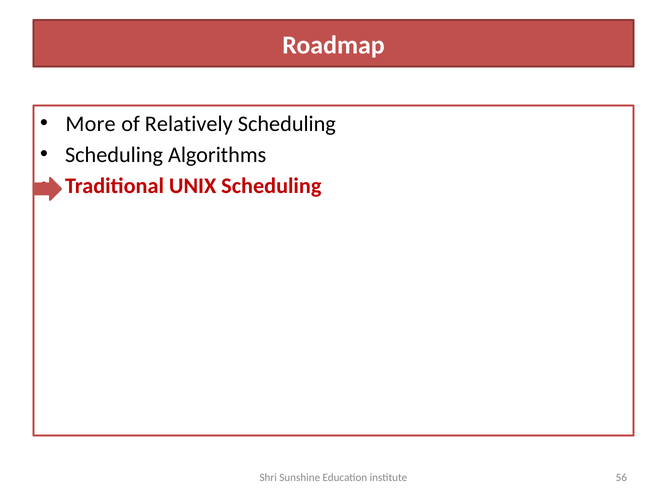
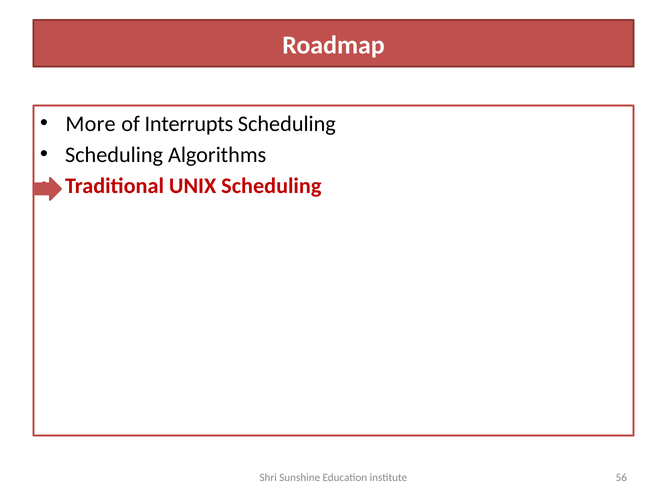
Relatively: Relatively -> Interrupts (189, 124)
